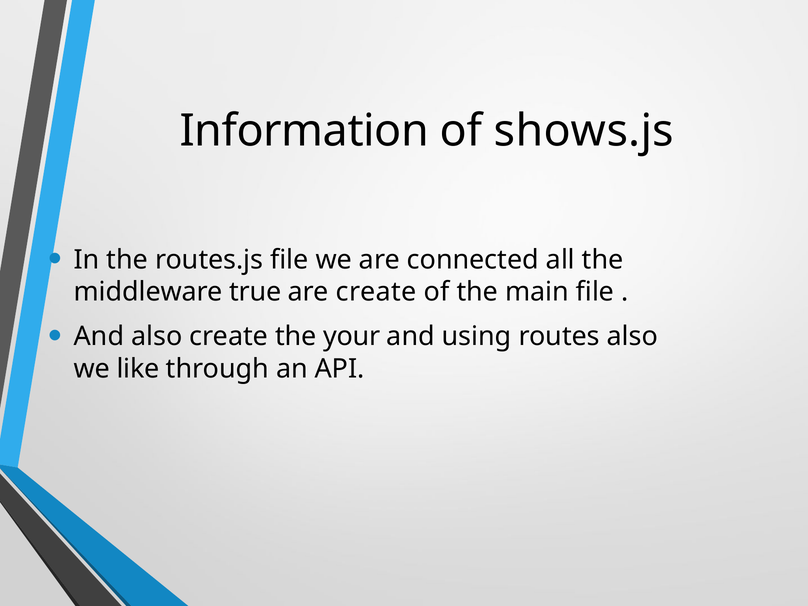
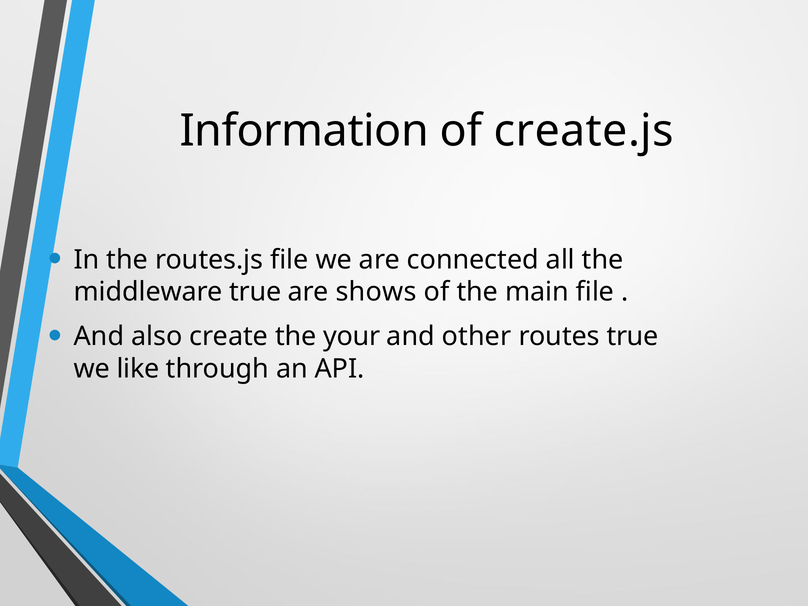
shows.js: shows.js -> create.js (584, 131)
are create: create -> shows (376, 292)
using: using -> other (477, 337)
routes also: also -> true (633, 337)
